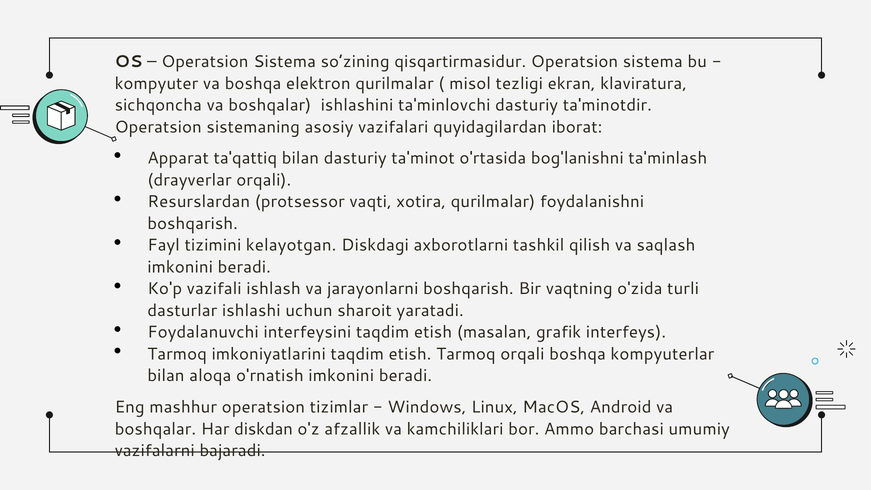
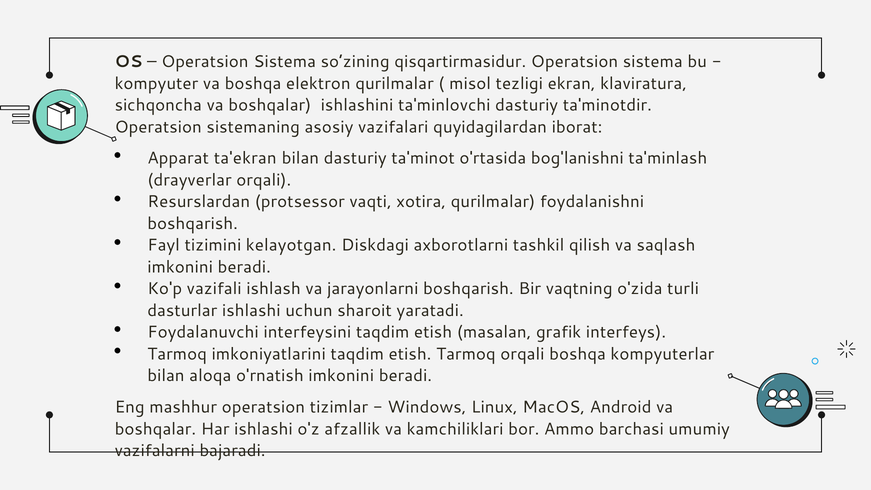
ta'qattiq: ta'qattiq -> ta'ekran (245, 158)
Har diskdan: diskdan -> ishlashi (263, 429)
